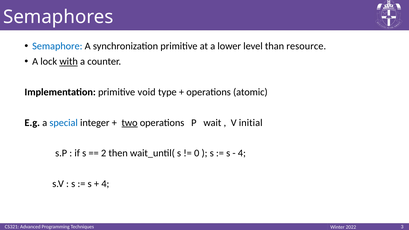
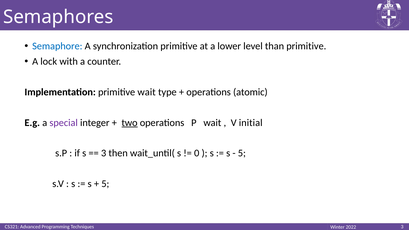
than resource: resource -> primitive (306, 46)
with underline: present -> none (69, 62)
primitive void: void -> wait (147, 92)
special colour: blue -> purple (64, 123)
2: 2 -> 3 (104, 153)
4: 4 -> 5 (242, 153)
4: 4 -> 5 (105, 184)
